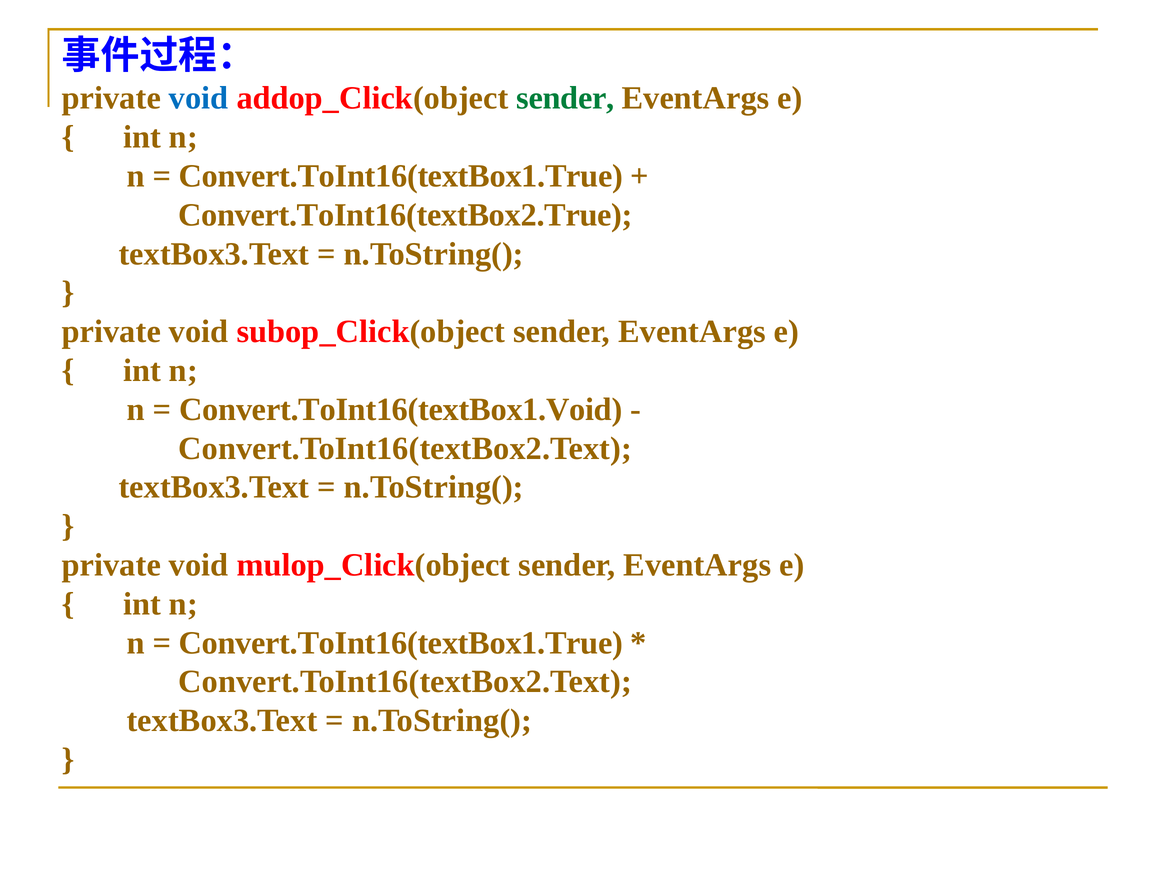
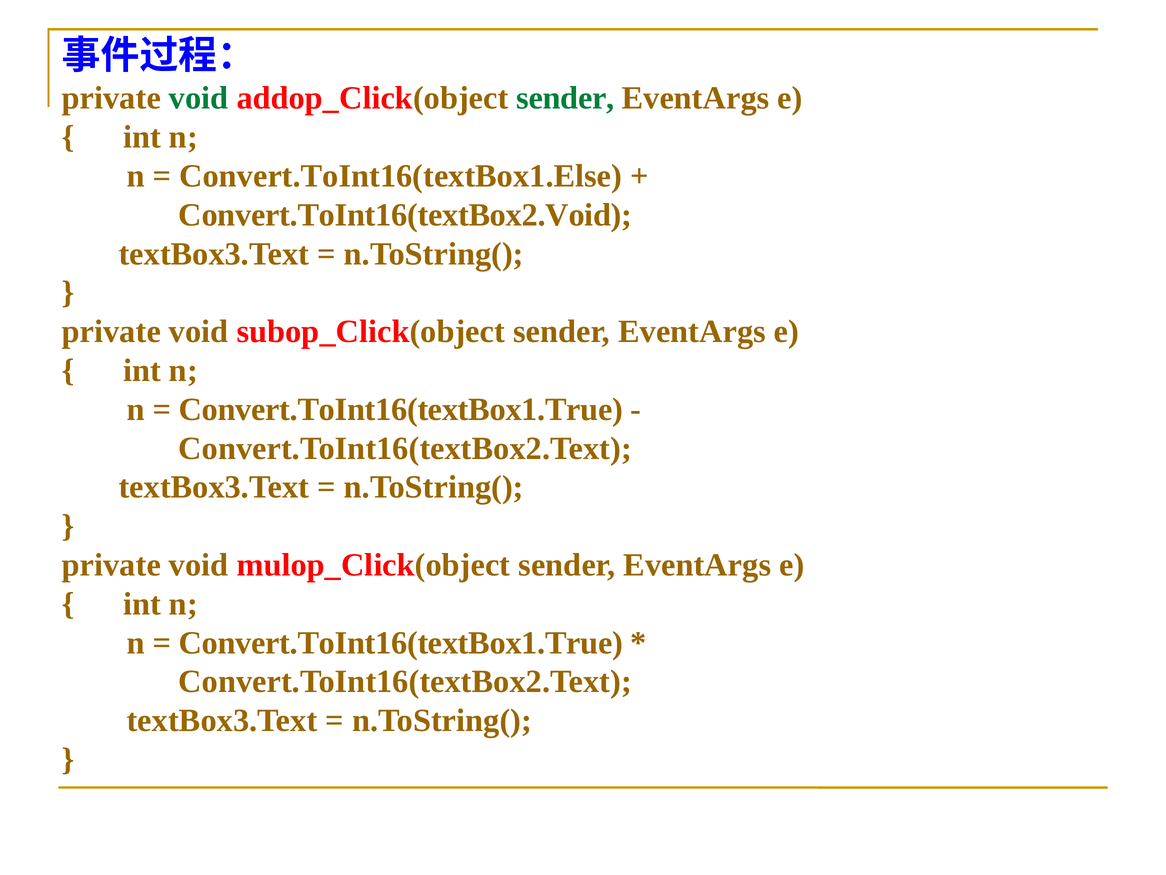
void colour: blue -> green (199, 98)
Convert.ToInt16(textBox1.True: Convert.ToInt16(textBox1.True -> Convert.ToInt16(textBox1.Else (401, 176)
Convert.ToInt16(textBox2.True: Convert.ToInt16(textBox2.True -> Convert.ToInt16(textBox2.Void (405, 215)
Convert.ToInt16(textBox1.Void: Convert.ToInt16(textBox1.Void -> Convert.ToInt16(textBox1.True (401, 409)
